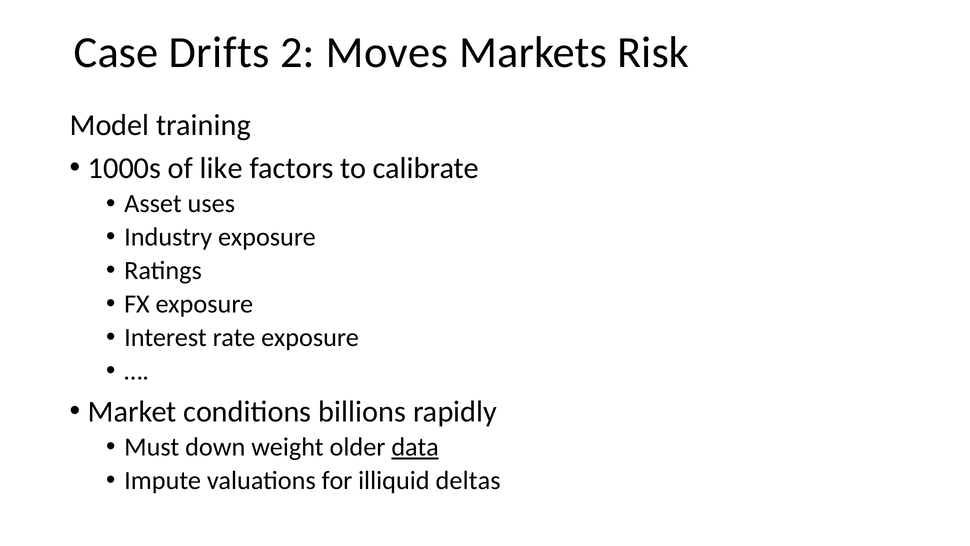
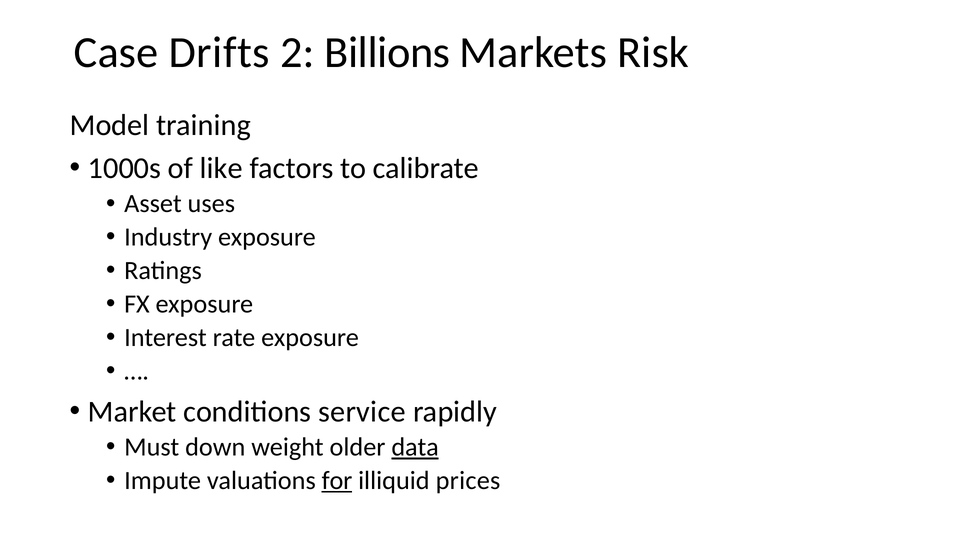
Moves: Moves -> Billions (387, 52)
billions: billions -> service (362, 411)
for underline: none -> present (337, 480)
deltas: deltas -> prices (468, 480)
